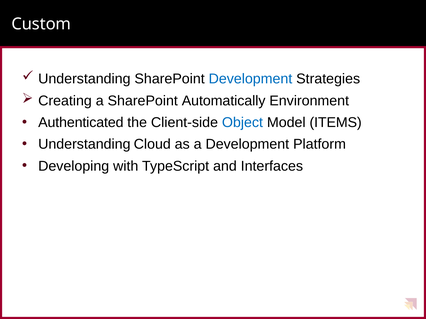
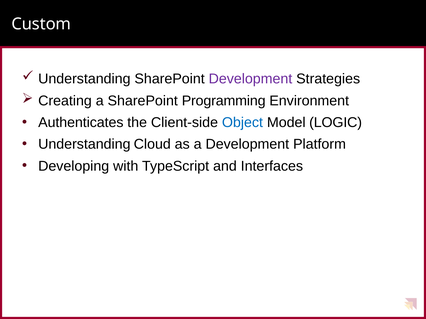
Development colour: blue -> purple (250, 79)
Automatically: Automatically -> Programming (224, 101)
Authenticated: Authenticated -> Authenticates (81, 123)
ITEMS: ITEMS -> LOGIC (336, 123)
